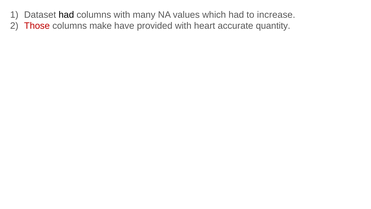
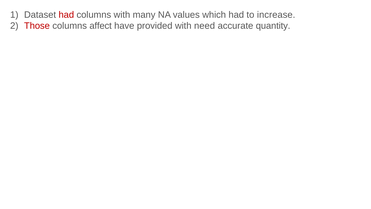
had colour: black -> red (66, 15)
make: make -> affect (101, 26)
heart: heart -> need (205, 26)
